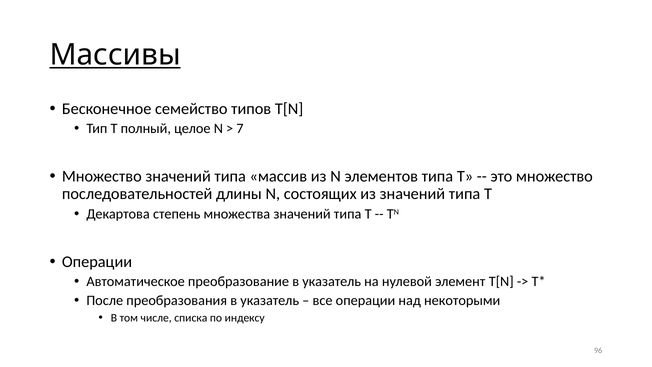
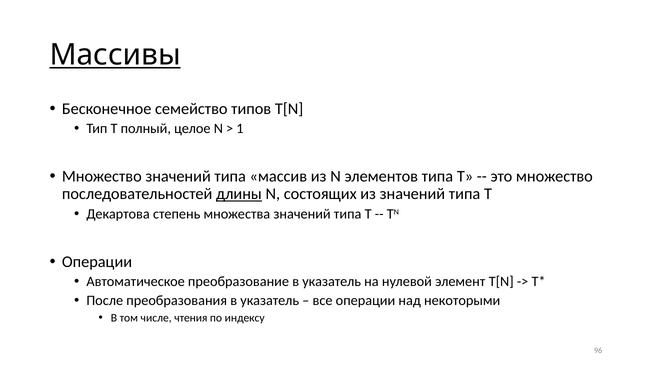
7: 7 -> 1 (240, 129)
длины underline: none -> present (239, 194)
списка: списка -> чтения (191, 318)
